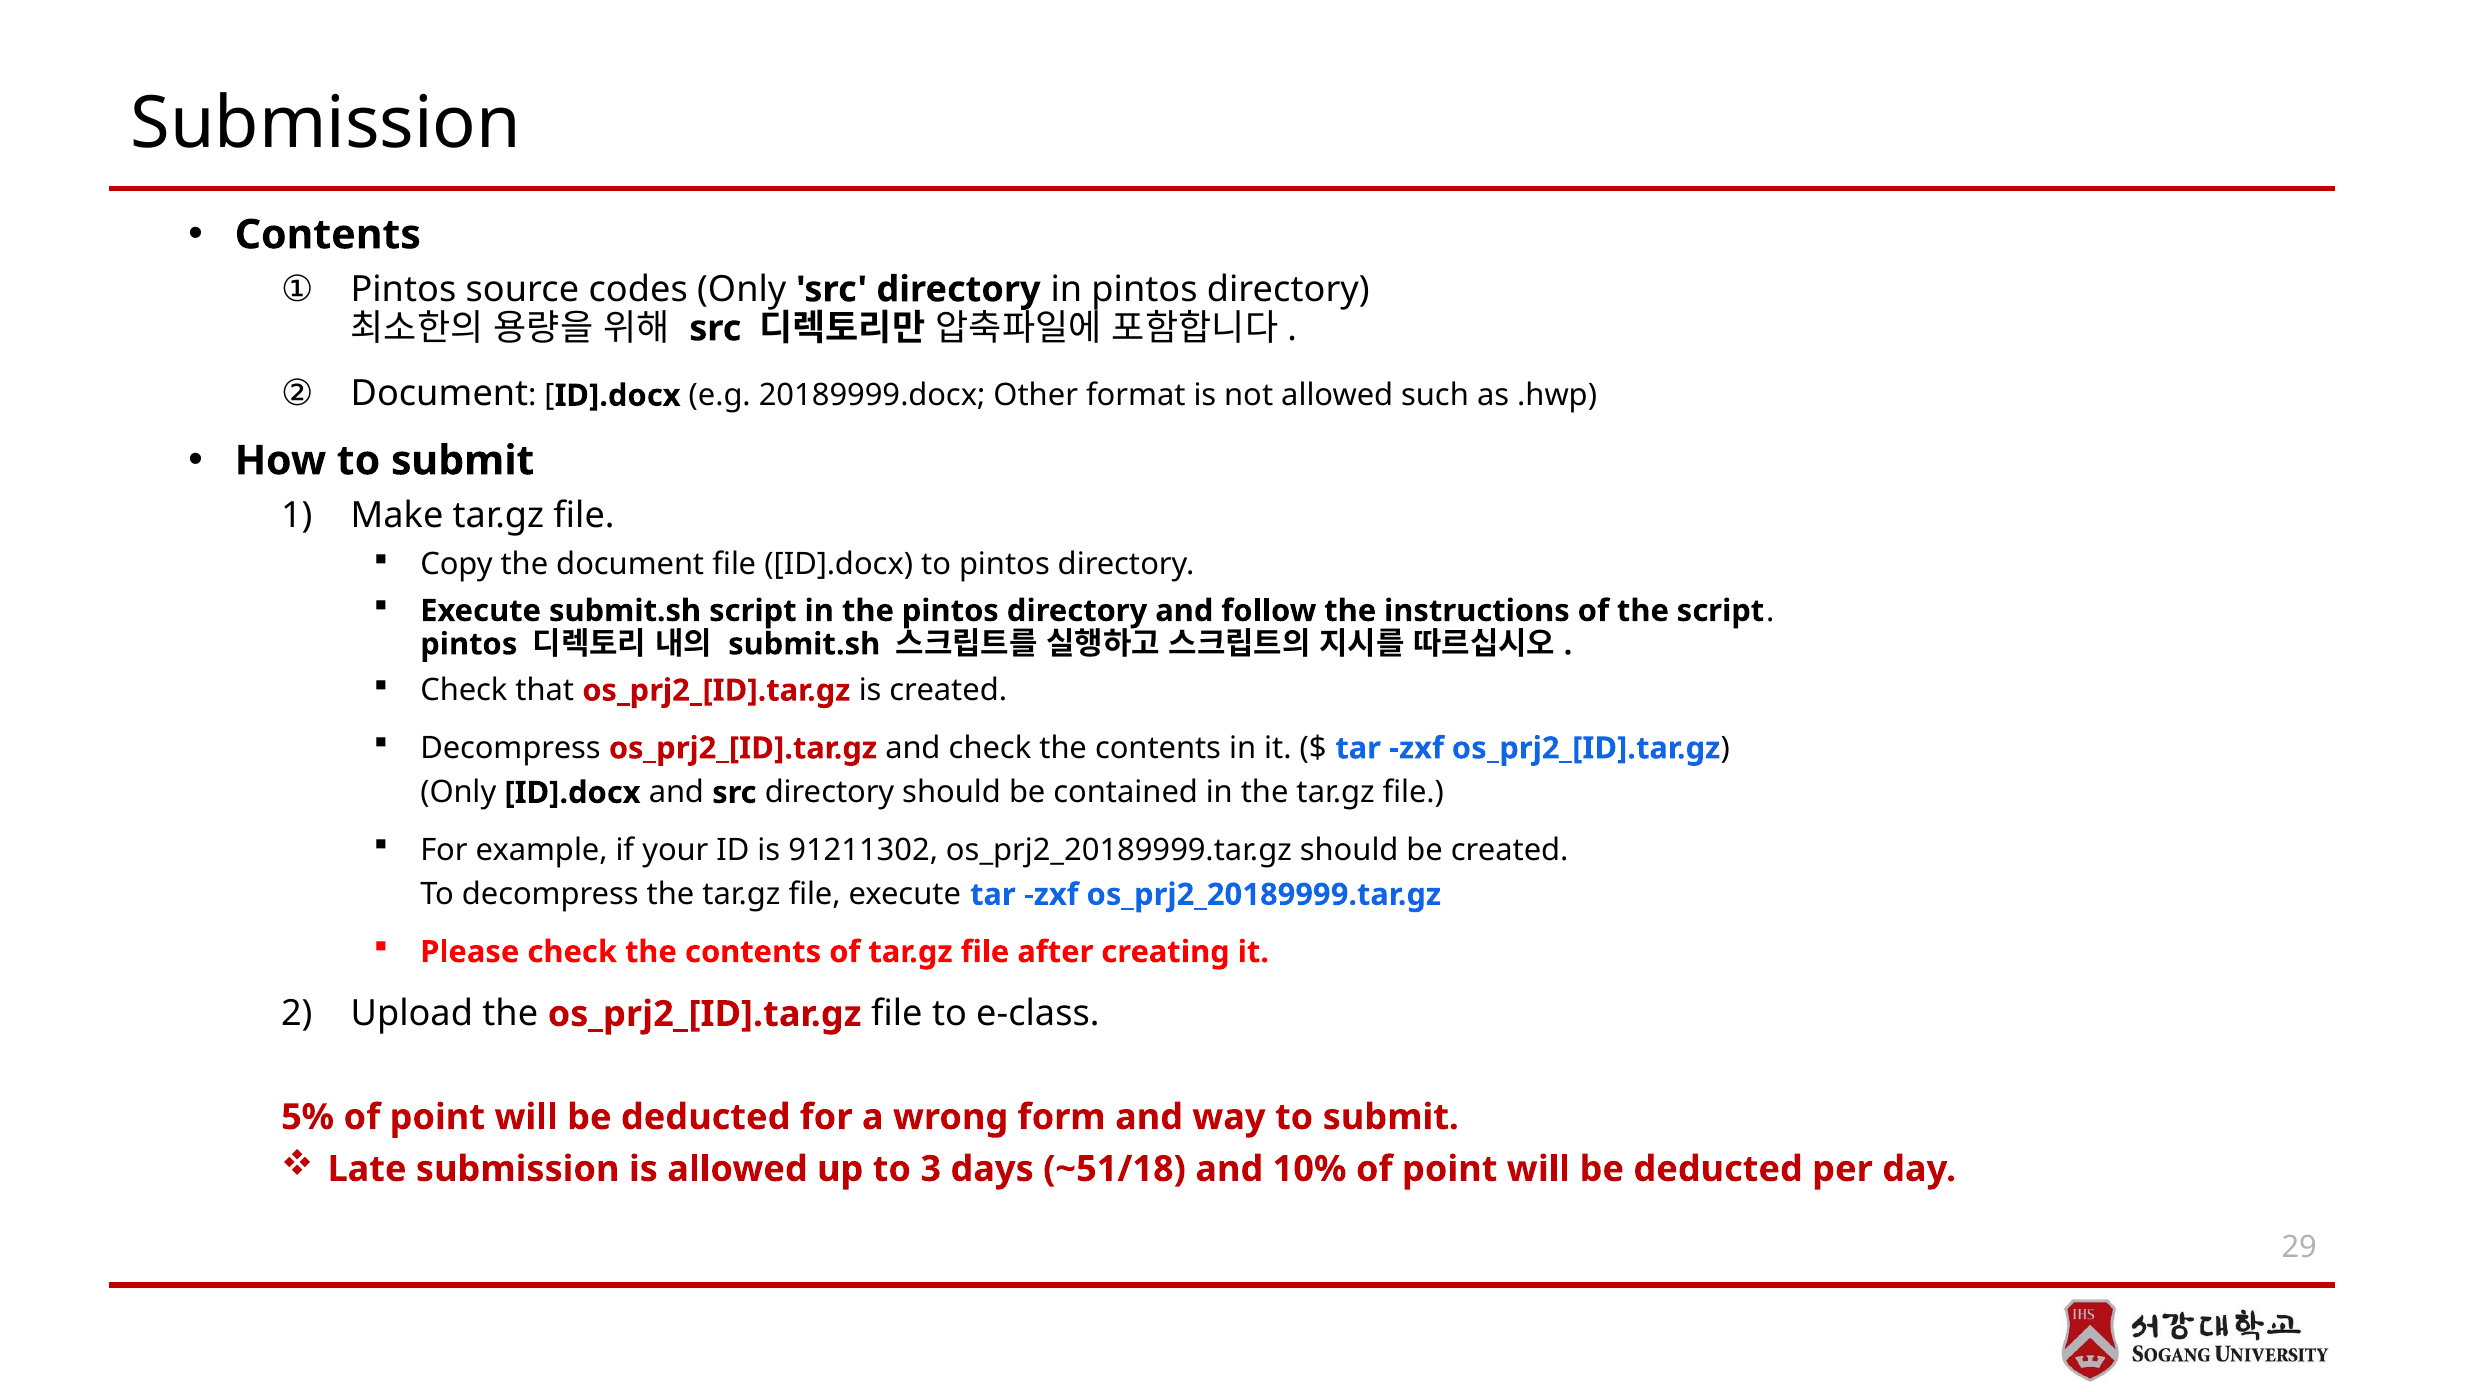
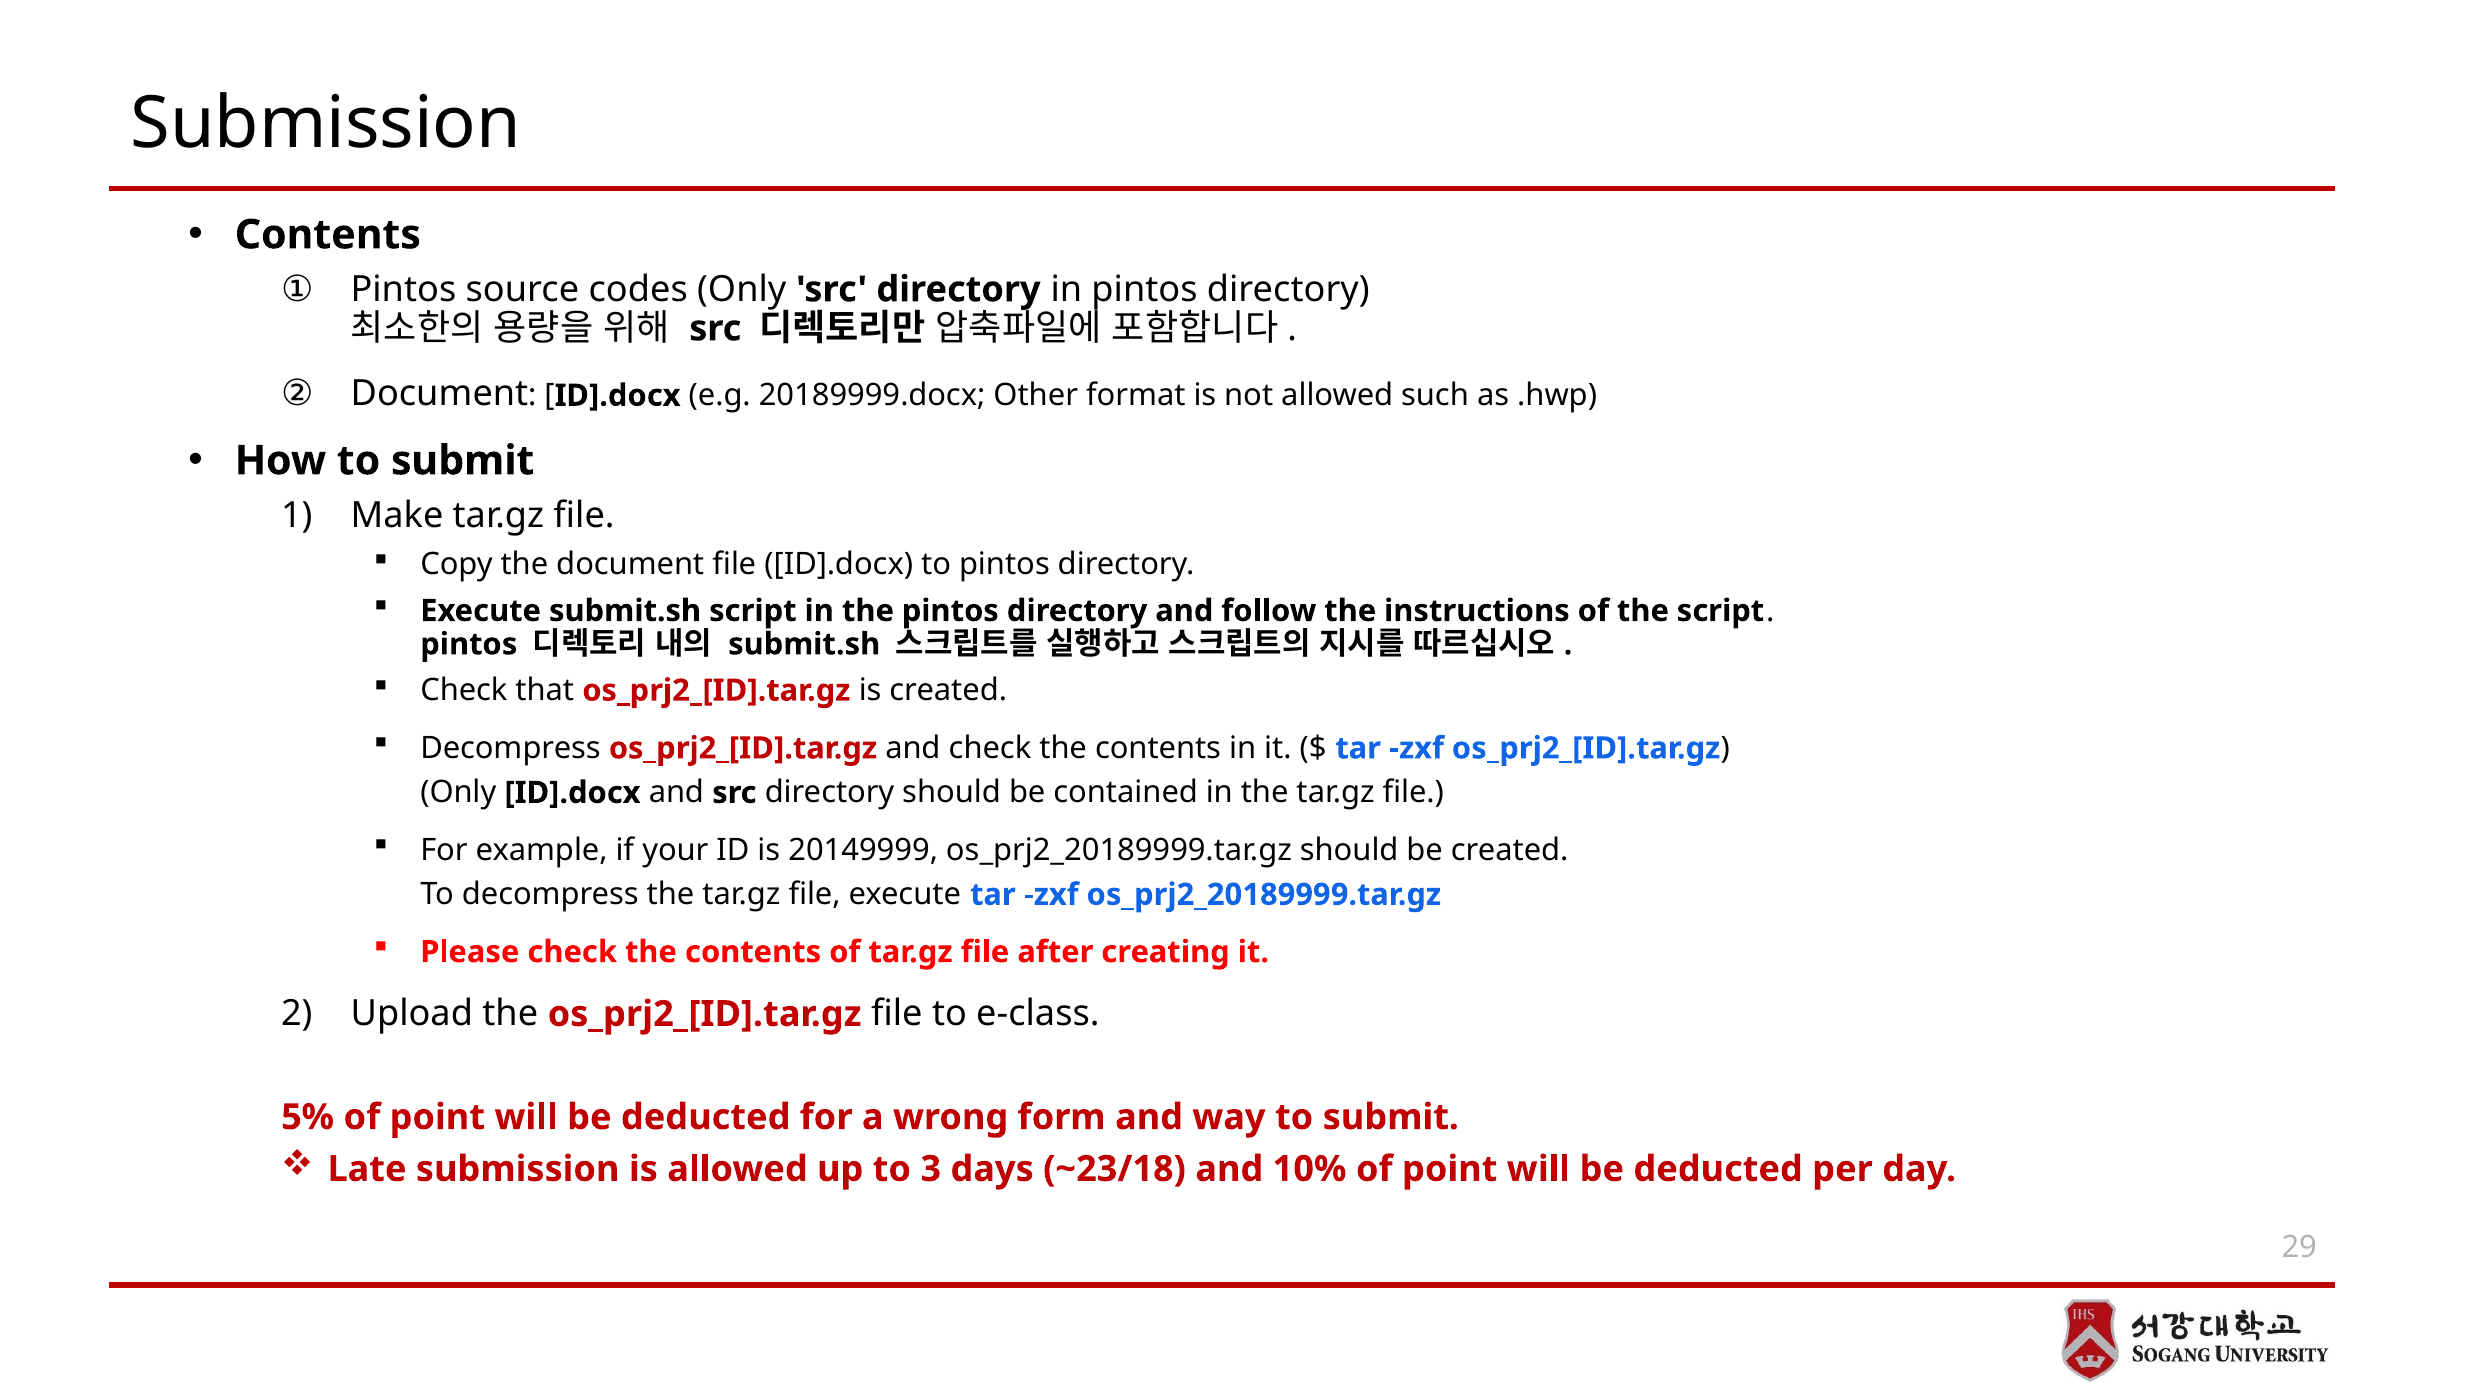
91211302: 91211302 -> 20149999 (863, 850)
~51/18: ~51/18 -> ~23/18 (1115, 1169)
